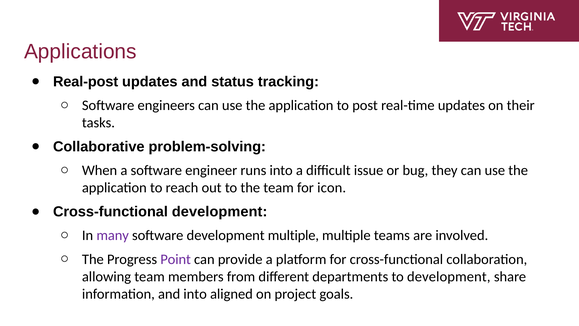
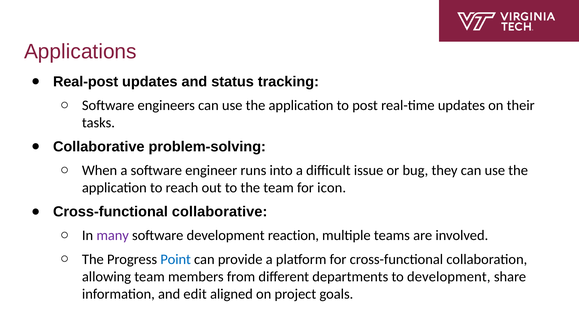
Cross-functional development: development -> collaborative (220, 211)
development multiple: multiple -> reaction (293, 235)
Point colour: purple -> blue (176, 259)
and into: into -> edit (195, 294)
